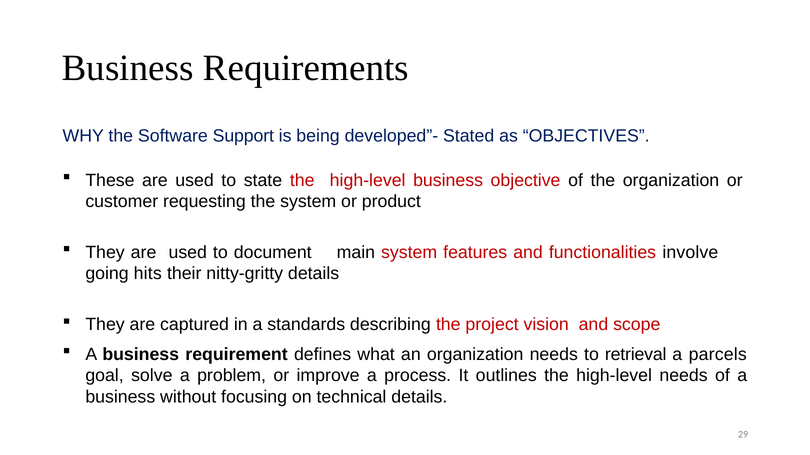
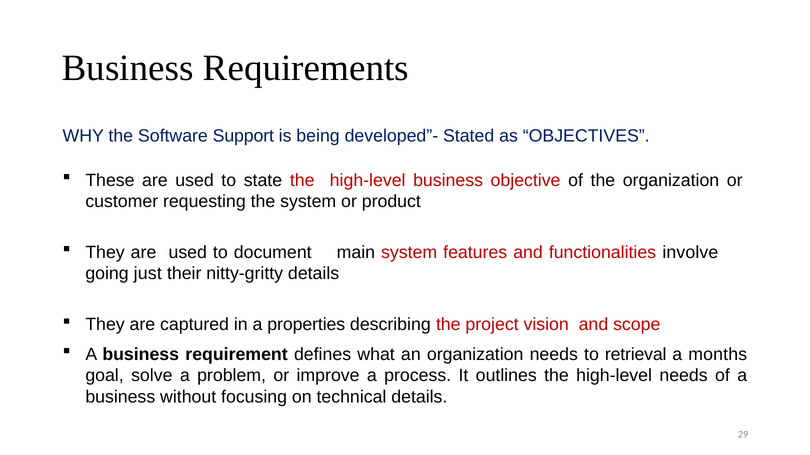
hits: hits -> just (148, 274)
standards: standards -> properties (306, 325)
parcels: parcels -> months (718, 355)
